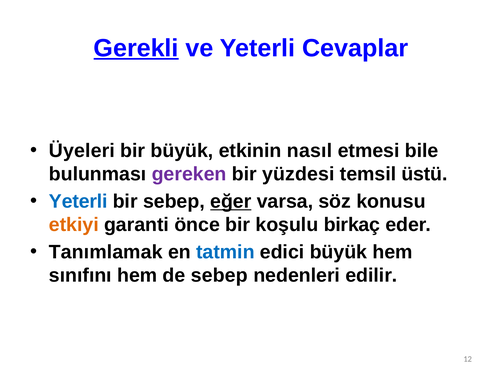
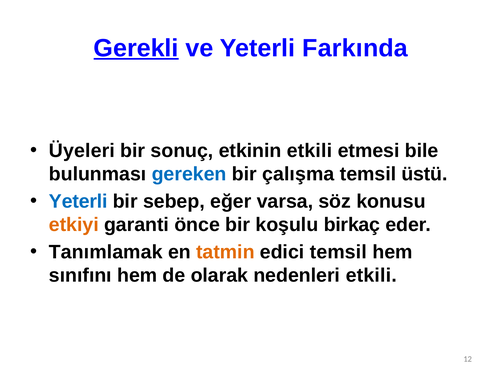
Cevaplar: Cevaplar -> Farkında (355, 48)
bir büyük: büyük -> sonuç (182, 151)
etkinin nasıl: nasıl -> etkili (310, 151)
gereken colour: purple -> blue (189, 174)
yüzdesi: yüzdesi -> çalışma (298, 174)
eğer underline: present -> none (231, 202)
tatmin colour: blue -> orange (225, 252)
edici büyük: büyük -> temsil (338, 252)
de sebep: sebep -> olarak (219, 276)
nedenleri edilir: edilir -> etkili (371, 276)
